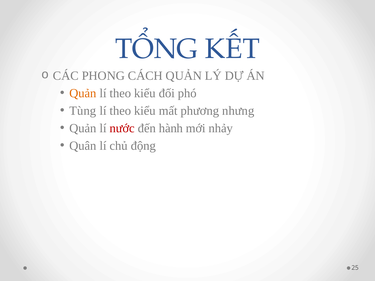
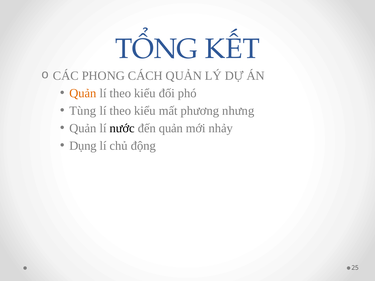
nước colour: red -> black (122, 128)
đến hành: hành -> quản (171, 128)
Quân: Quân -> Dụng (83, 146)
